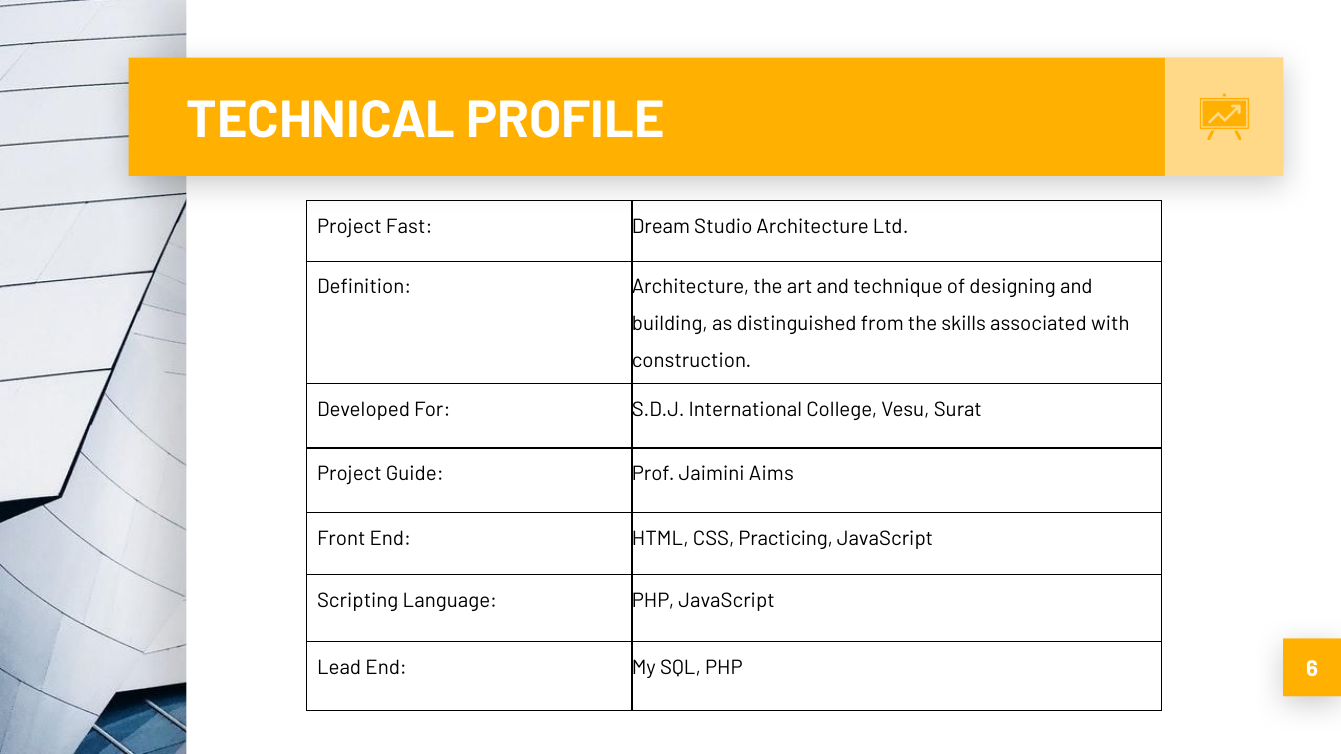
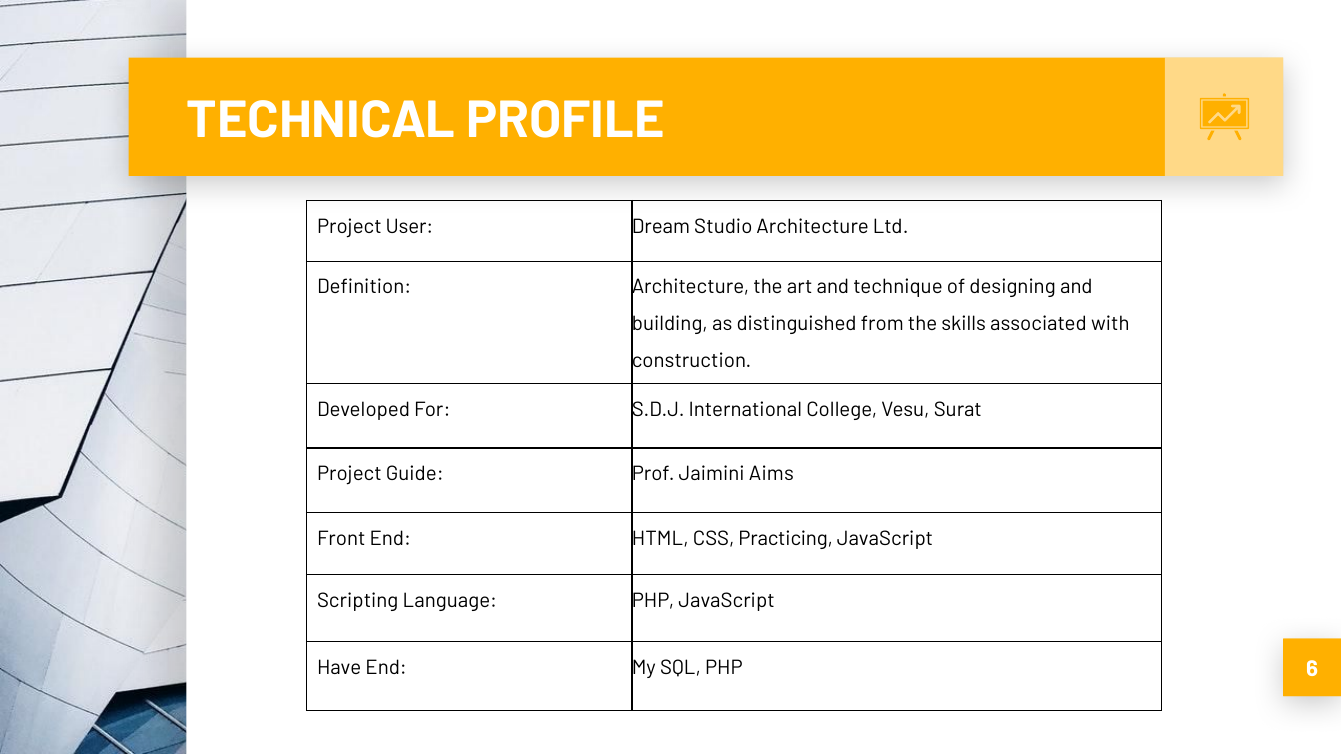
Fast: Fast -> User (409, 227)
Lead: Lead -> Have (339, 668)
